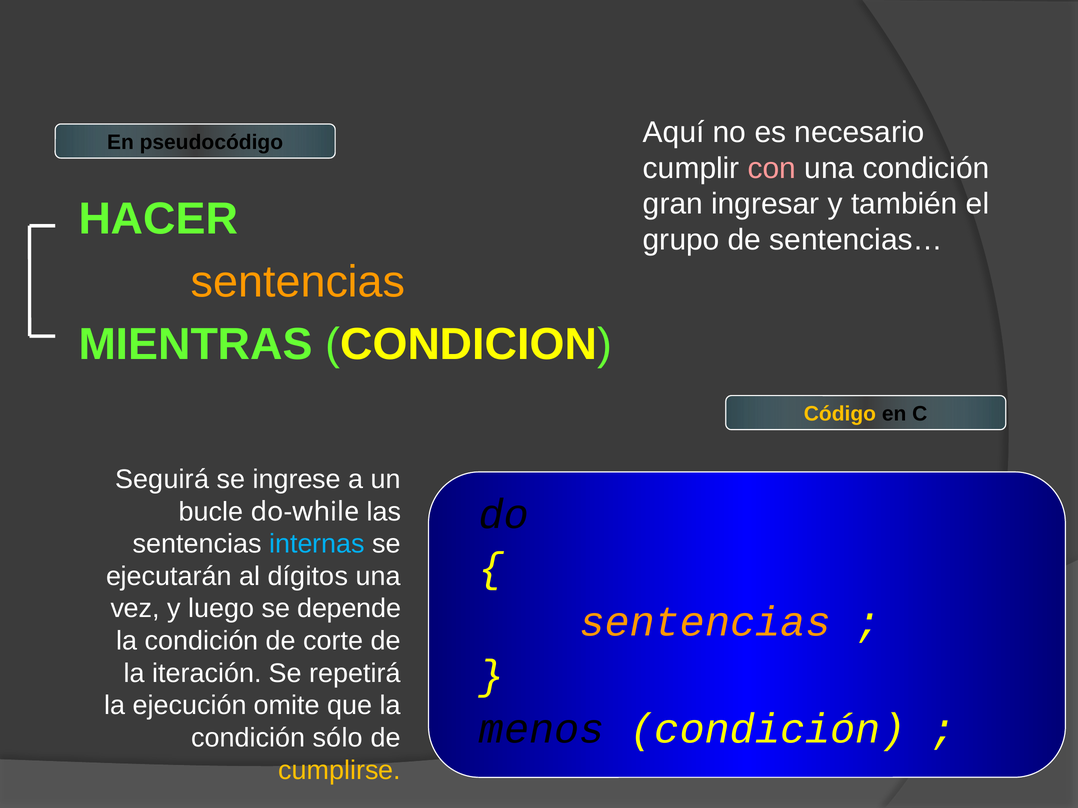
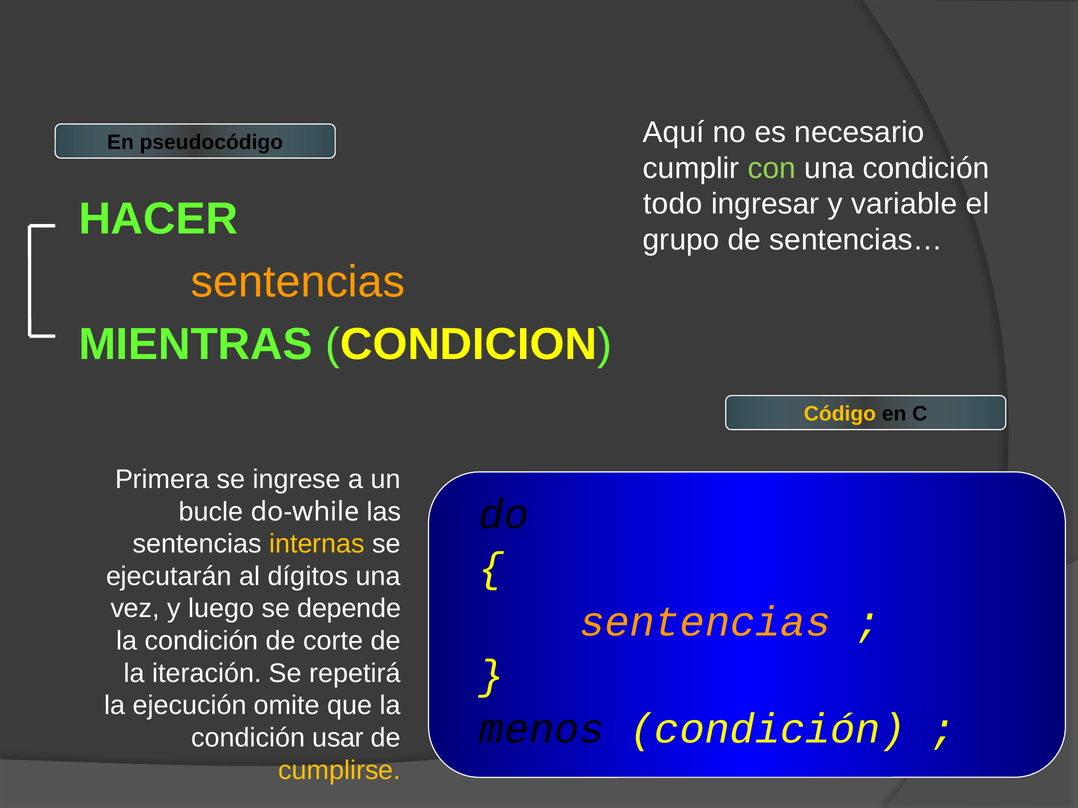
con colour: pink -> light green (772, 168)
gran: gran -> todo (673, 204)
también: también -> variable (904, 204)
Seguirá: Seguirá -> Primera (162, 480)
internas colour: light blue -> yellow (317, 544)
sólo: sólo -> usar (338, 738)
